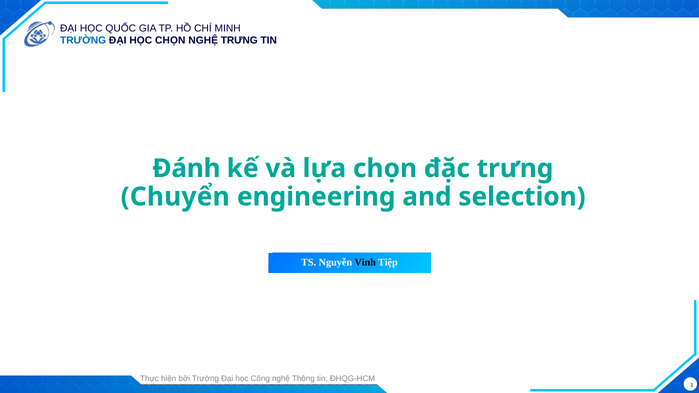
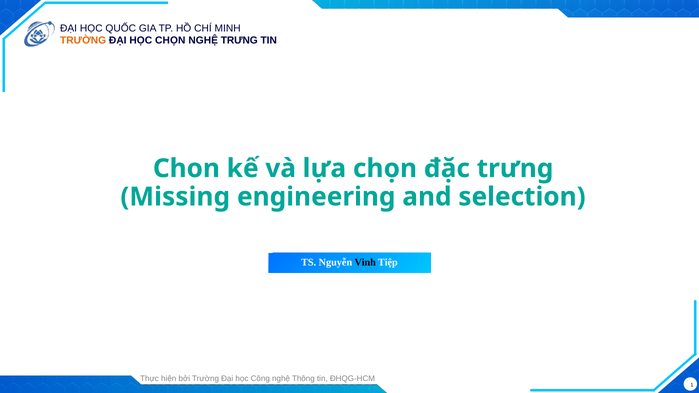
TRƯỜNG colour: blue -> orange (83, 41)
Đánh: Đánh -> Chọn (186, 169)
Chuyển: Chuyển -> Missing (175, 197)
